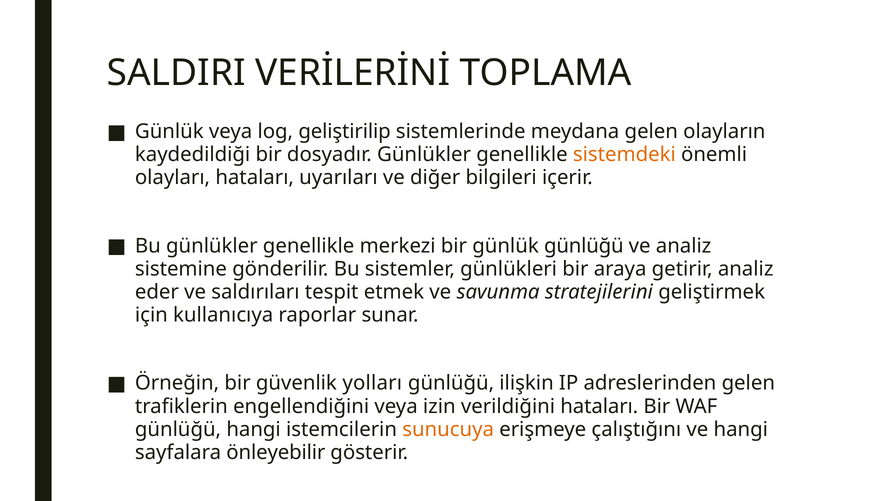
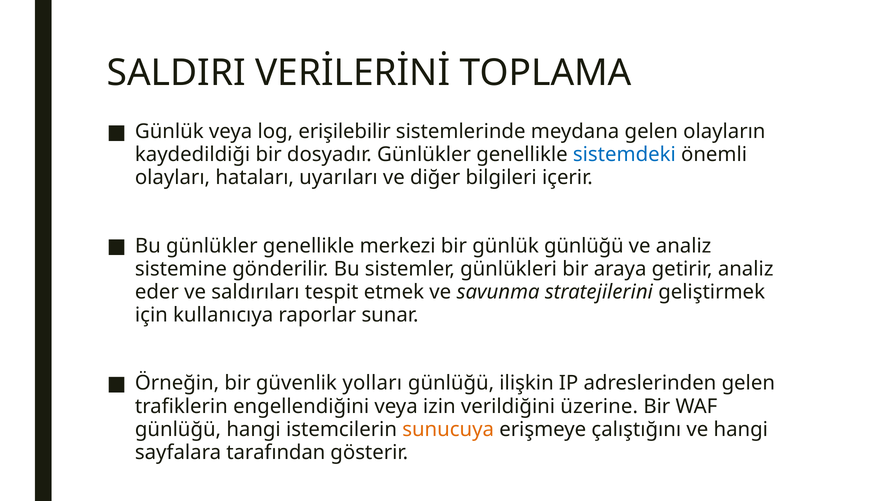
geliştirilip: geliştirilip -> erişilebilir (345, 132)
sistemdeki colour: orange -> blue (624, 155)
verildiğini hataları: hataları -> üzerine (599, 406)
önleyebilir: önleyebilir -> tarafından (276, 452)
